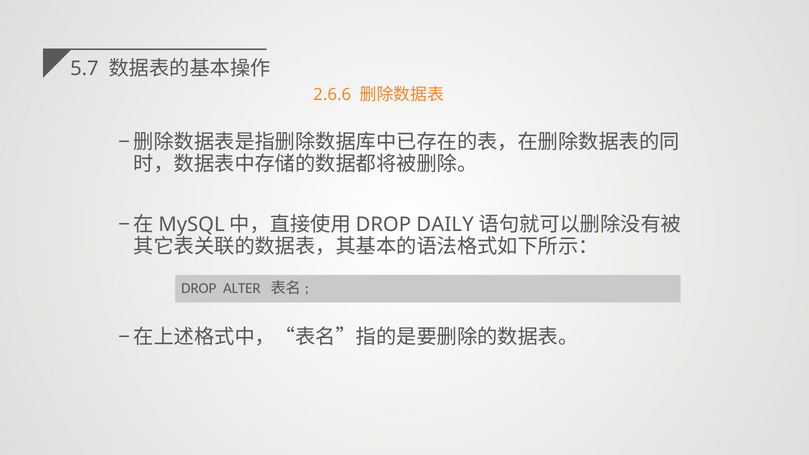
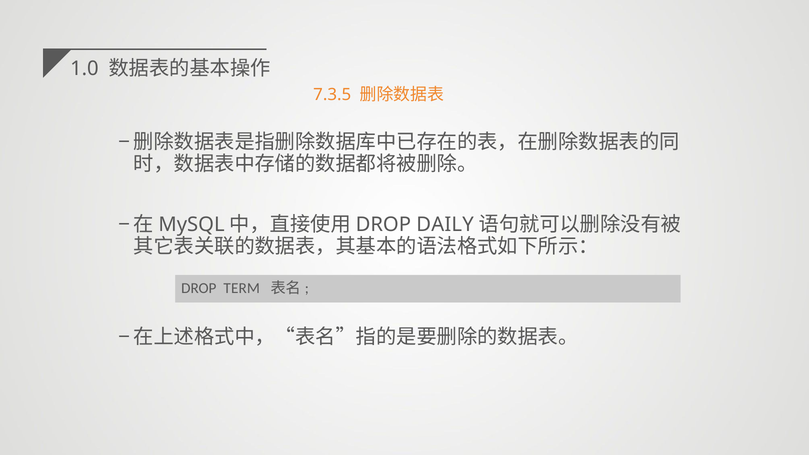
5.7: 5.7 -> 1.0 (84, 69)
2.6.6: 2.6.6 -> 7.3.5 (332, 95)
ALTER: ALTER -> TERM (242, 288)
